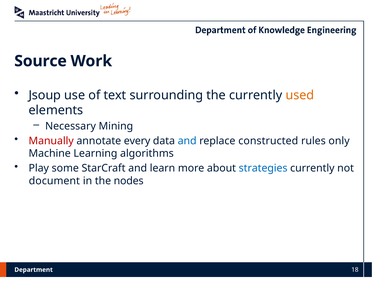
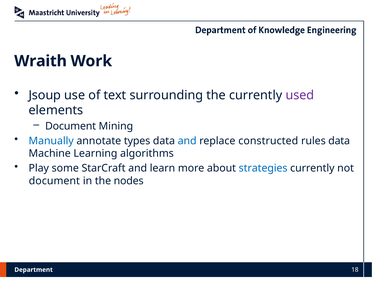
Source: Source -> Wraith (41, 61)
used colour: orange -> purple (300, 95)
Necessary: Necessary -> Document (71, 126)
Manually colour: red -> blue (51, 141)
every: every -> types (137, 141)
rules only: only -> data (339, 141)
